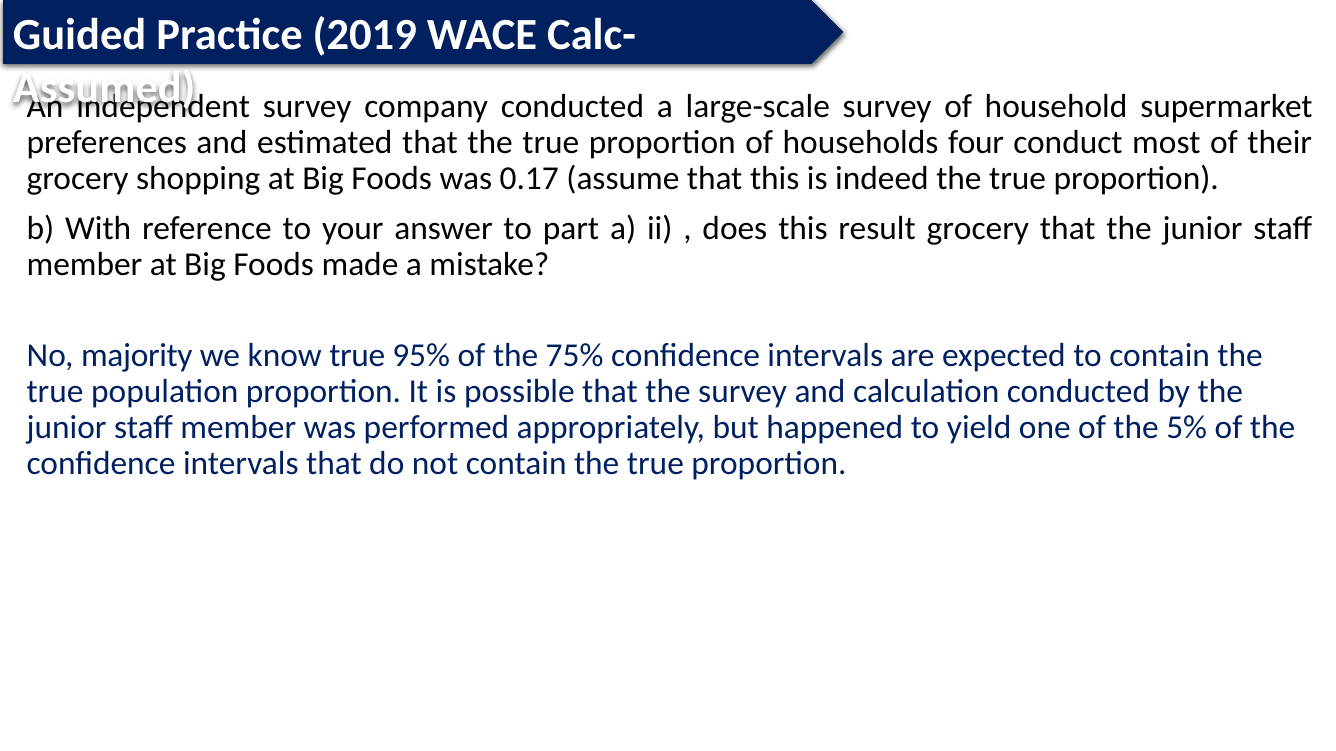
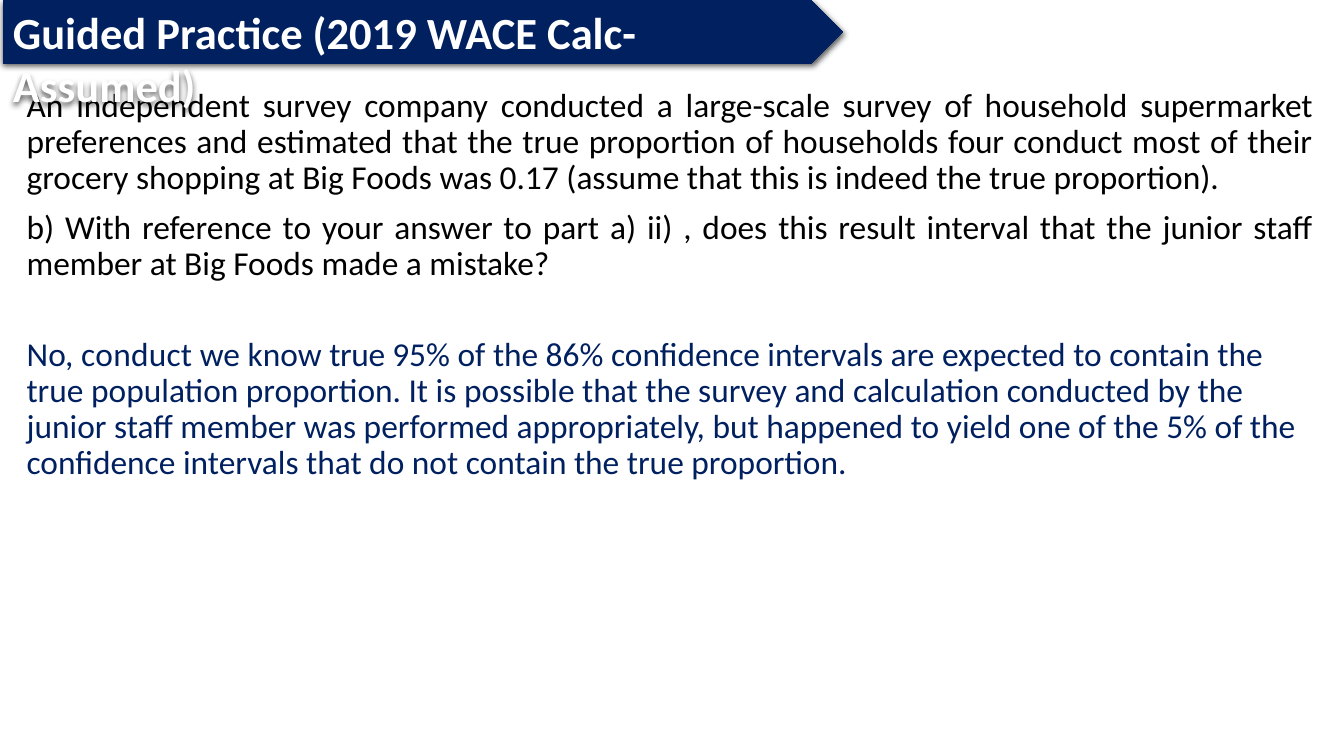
result grocery: grocery -> interval (978, 229)
No majority: majority -> conduct (137, 356)
75%: 75% -> 86% (575, 356)
